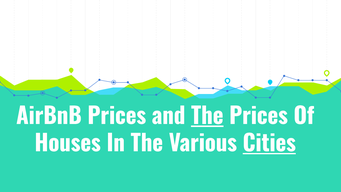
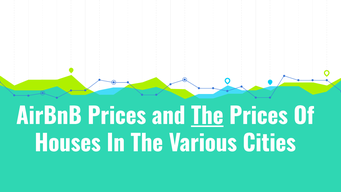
Cities underline: present -> none (269, 144)
